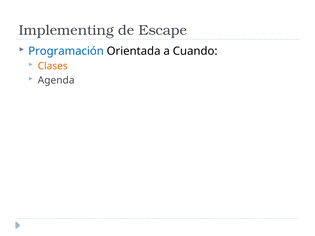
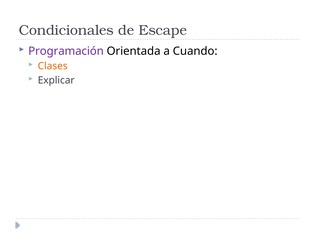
Implementing: Implementing -> Condicionales (66, 30)
Programación colour: blue -> purple (66, 51)
Agenda: Agenda -> Explicar (56, 80)
